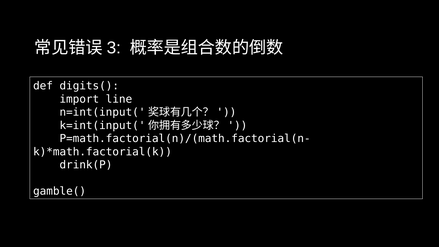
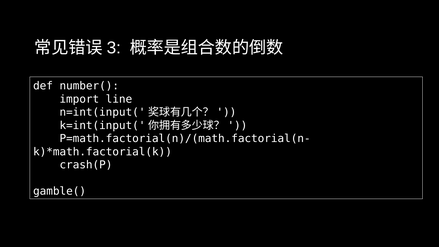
digits(: digits( -> number( (89, 86)
drink(P: drink(P -> crash(P (86, 165)
